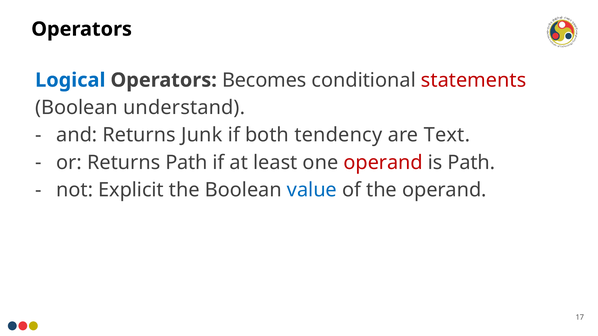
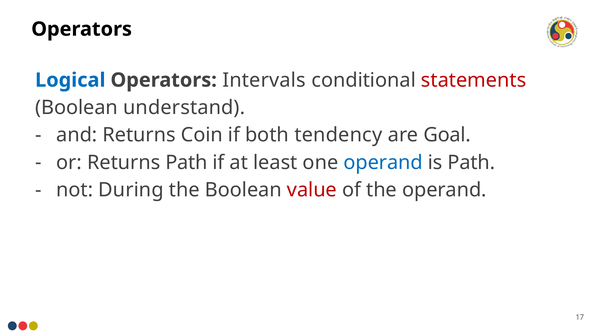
Becomes: Becomes -> Intervals (264, 80)
Junk: Junk -> Coin (202, 135)
Text: Text -> Goal (447, 135)
operand colour: red -> blue (383, 163)
Explicit: Explicit -> During (131, 190)
value colour: blue -> red (312, 190)
